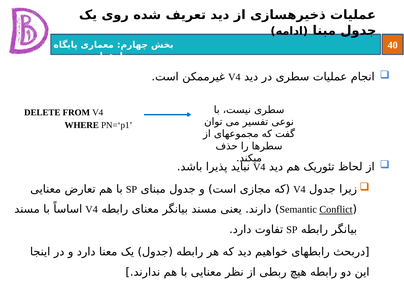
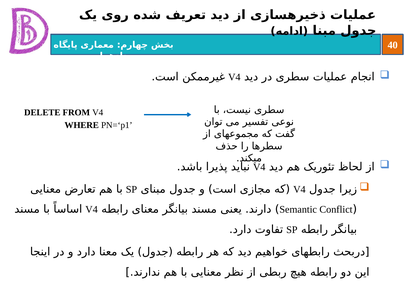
Conflict underline: present -> none (336, 210)
